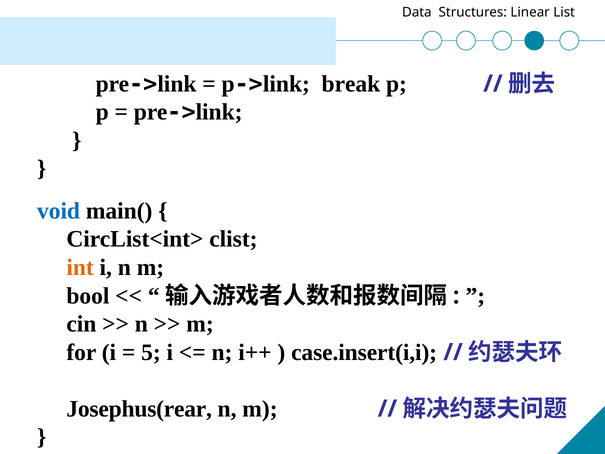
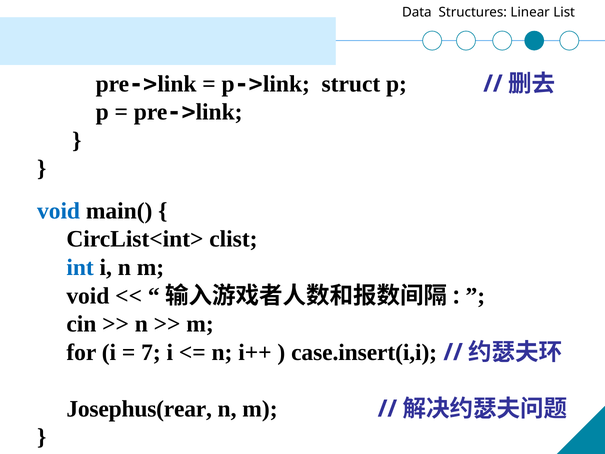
break: break -> struct (351, 84)
int colour: orange -> blue (80, 267)
bool: bool -> void (88, 296)
5: 5 -> 7 (151, 352)
